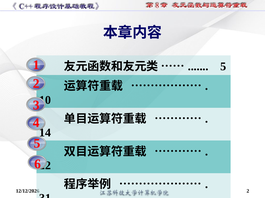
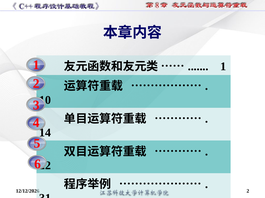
5: 5 -> 1 (223, 67)
